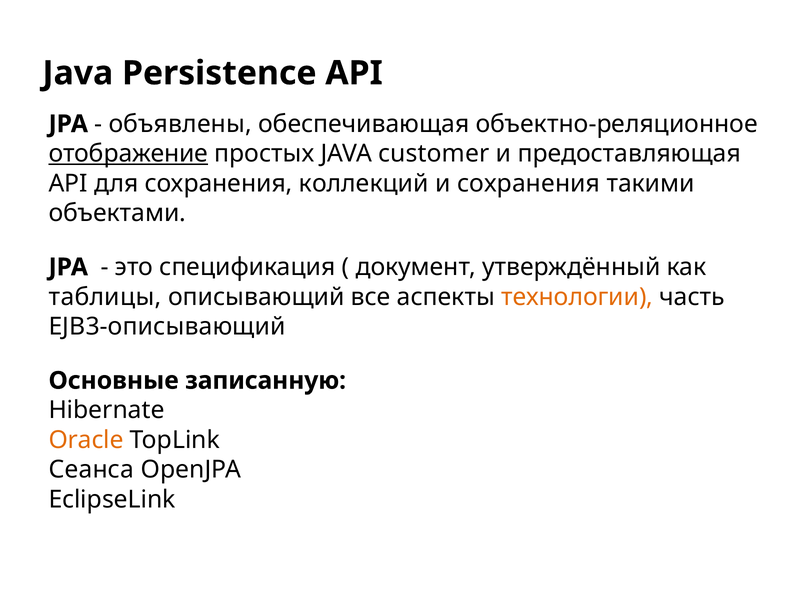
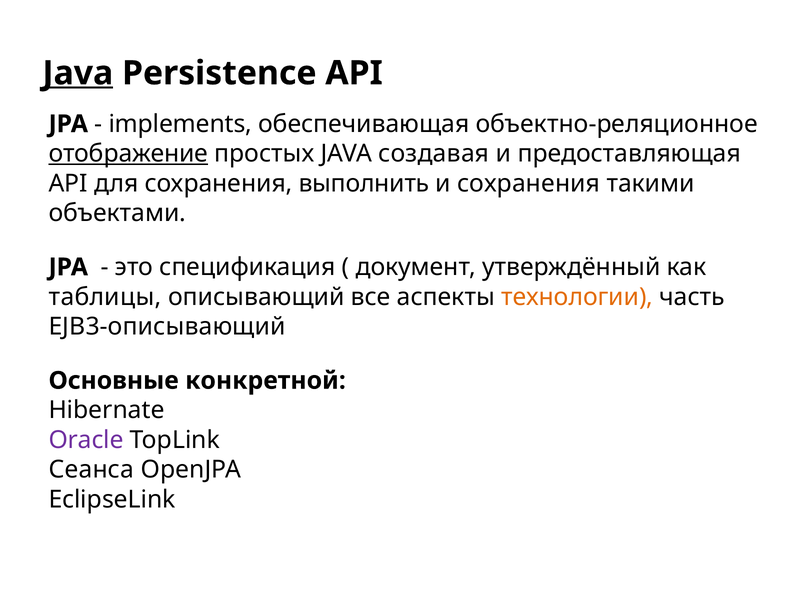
Java underline: none -> present (78, 73)
объявлены: объявлены -> implements (180, 124)
customer: customer -> создавая (434, 154)
коллекций: коллекций -> выполнить (364, 183)
записанную: записанную -> конкретной (265, 381)
Oracle colour: orange -> purple (86, 440)
